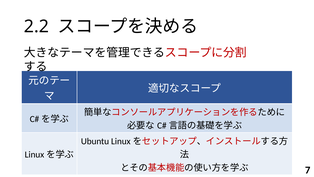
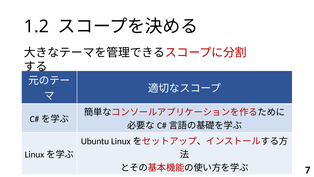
2.2: 2.2 -> 1.2 (36, 26)
